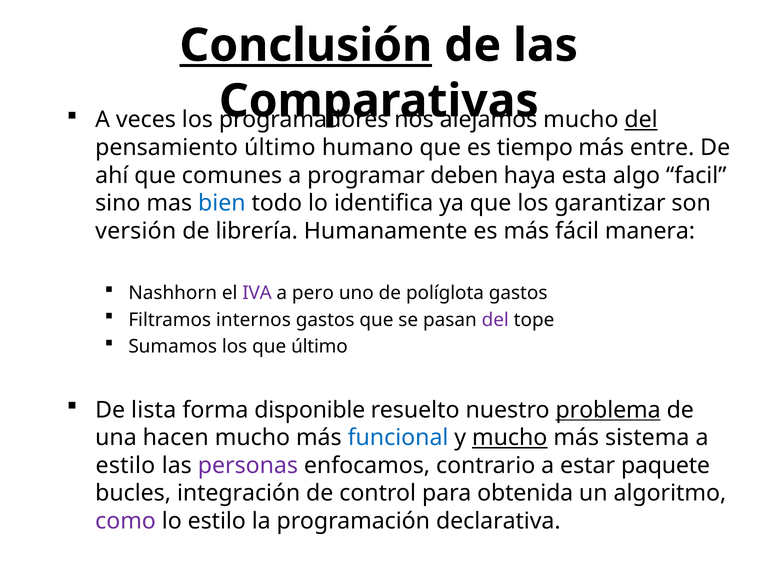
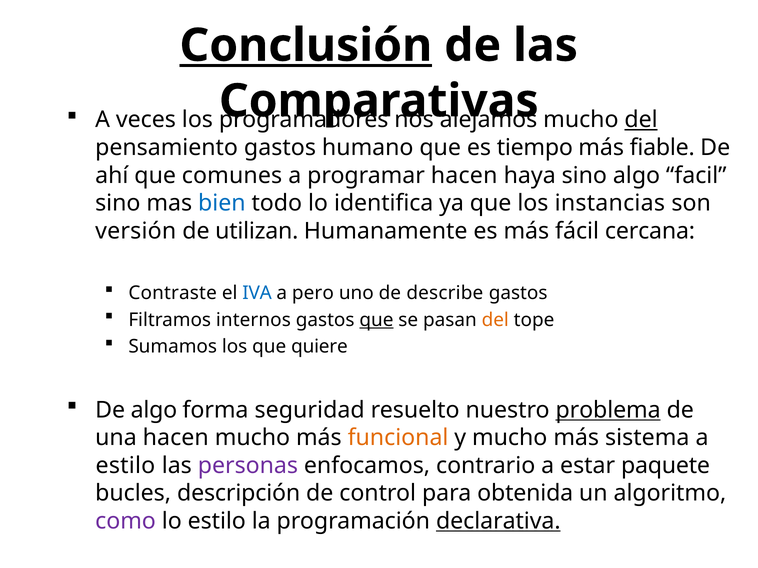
pensamiento último: último -> gastos (280, 148)
entre: entre -> fiable (662, 148)
programar deben: deben -> hacen (464, 176)
haya esta: esta -> sino (584, 176)
garantizar: garantizar -> instancias (610, 203)
librería: librería -> utilizan (257, 231)
manera: manera -> cercana (650, 231)
Nashhorn: Nashhorn -> Contraste (173, 293)
IVA colour: purple -> blue (257, 293)
políglota: políglota -> describe (445, 293)
que underline: none -> present (376, 320)
del colour: purple -> orange (495, 320)
que último: último -> quiere (319, 347)
De lista: lista -> algo (154, 410)
disponible: disponible -> seguridad (310, 410)
funcional colour: blue -> orange (398, 438)
mucho underline: present -> none (510, 438)
integración: integración -> descripción (239, 494)
declarativa underline: none -> present (498, 522)
